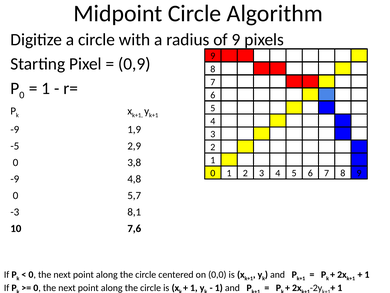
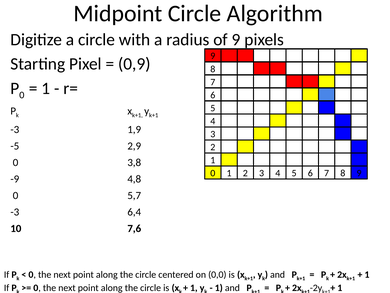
-9: -9 -> -3 (15, 129)
8,1: 8,1 -> 6,4 (134, 212)
